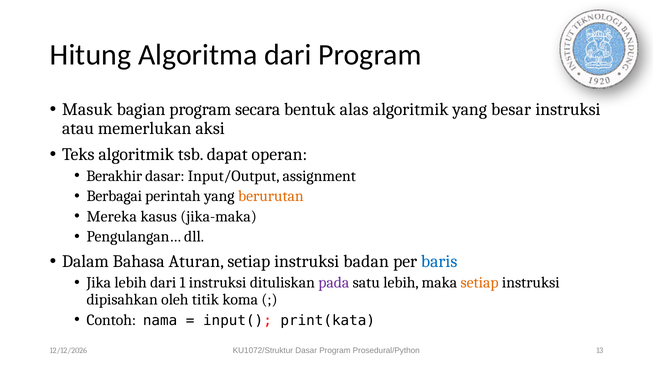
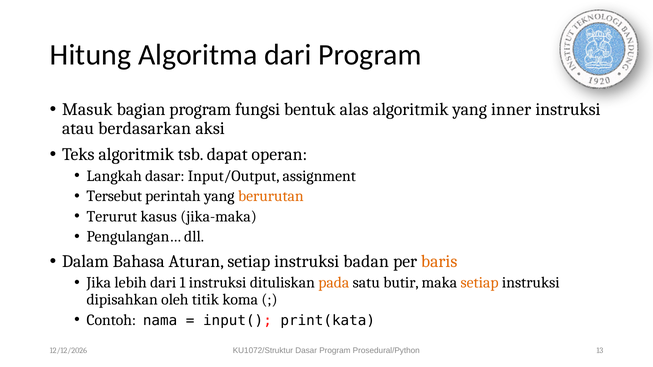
secara: secara -> fungsi (258, 110)
besar: besar -> inner (511, 110)
memerlukan: memerlukan -> berdasarkan (145, 129)
Berakhir: Berakhir -> Langkah (114, 176)
Berbagai: Berbagai -> Tersebut (114, 196)
Mereka: Mereka -> Terurut (112, 217)
baris colour: blue -> orange (439, 262)
pada colour: purple -> orange (334, 283)
satu lebih: lebih -> butir (401, 283)
